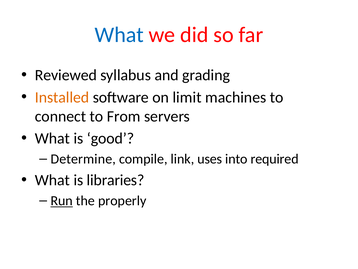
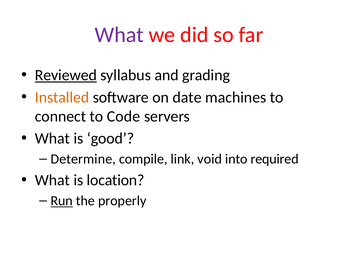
What colour: blue -> purple (119, 35)
Reviewed underline: none -> present (66, 75)
limit: limit -> date (187, 97)
From: From -> Code (124, 116)
uses: uses -> void (210, 159)
libraries: libraries -> location (116, 180)
